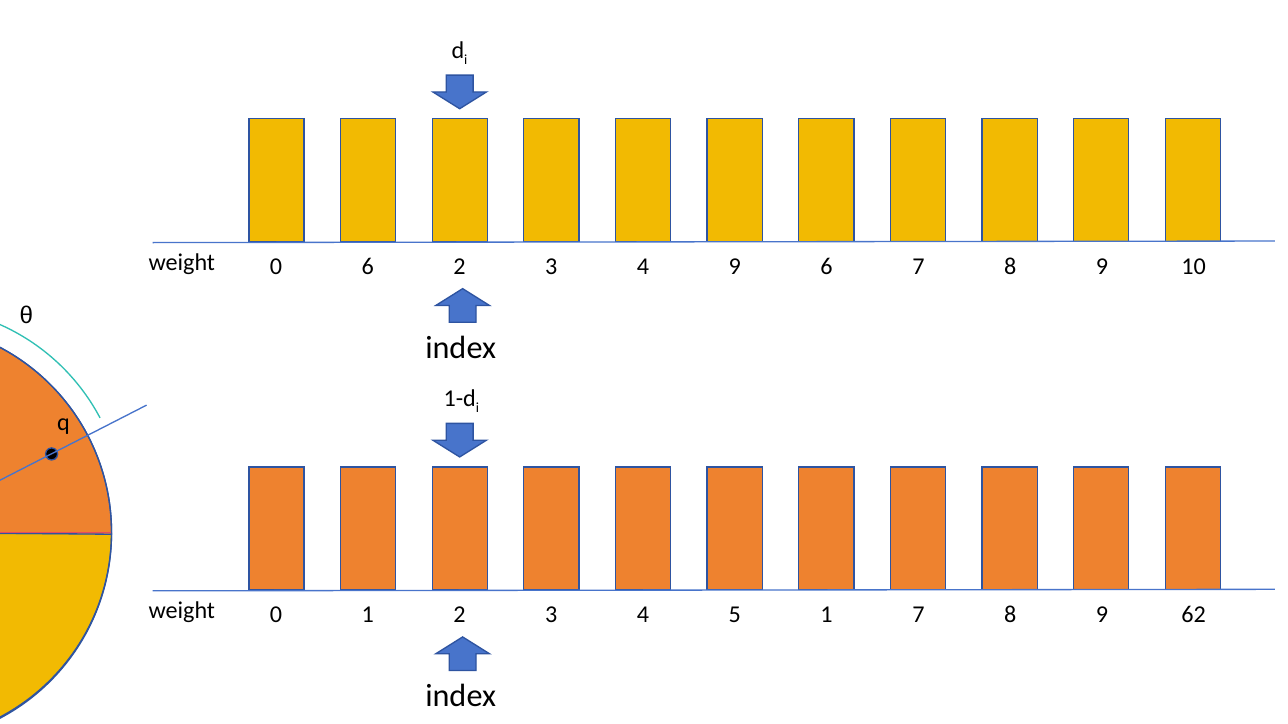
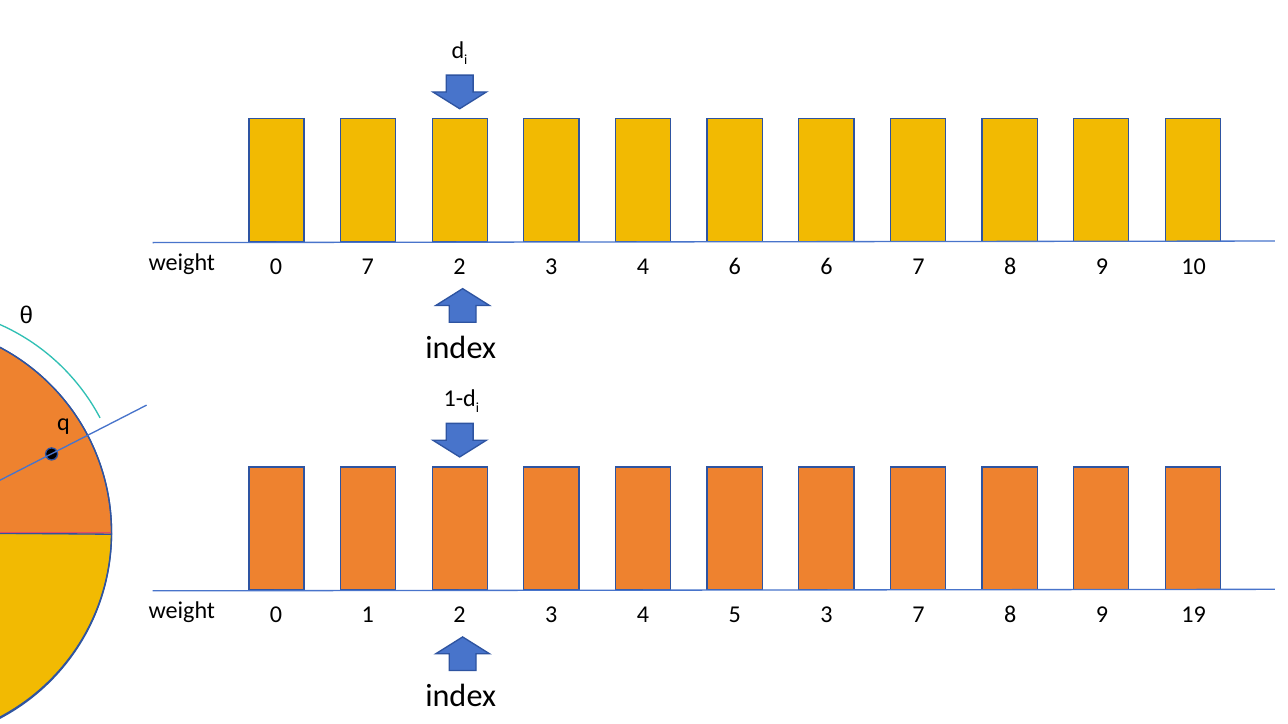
0 6: 6 -> 7 (368, 267)
4 9: 9 -> 6 (735, 267)
5 1: 1 -> 3 (827, 615)
62: 62 -> 19 (1194, 615)
